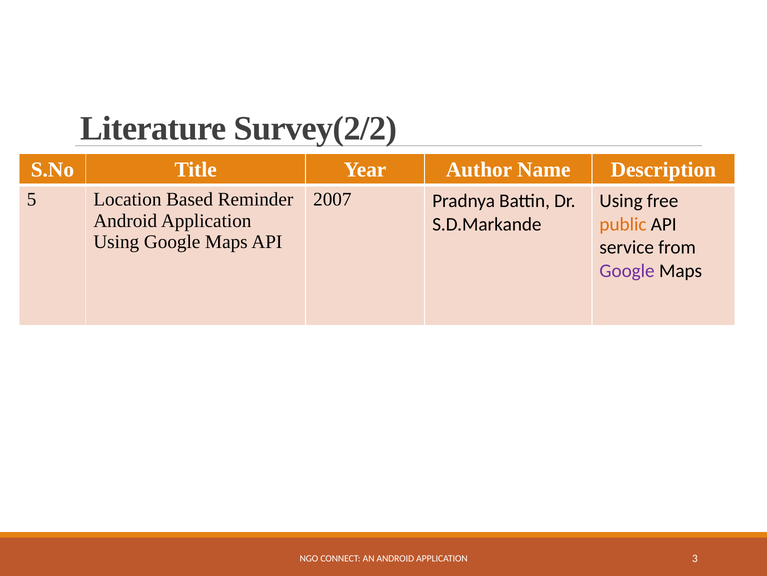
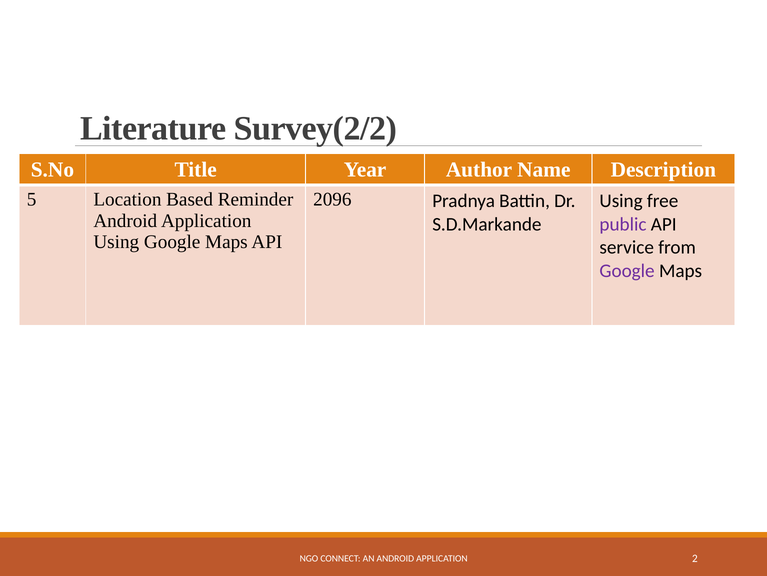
2007: 2007 -> 2096 (332, 199)
public colour: orange -> purple (623, 224)
3: 3 -> 2 (695, 558)
